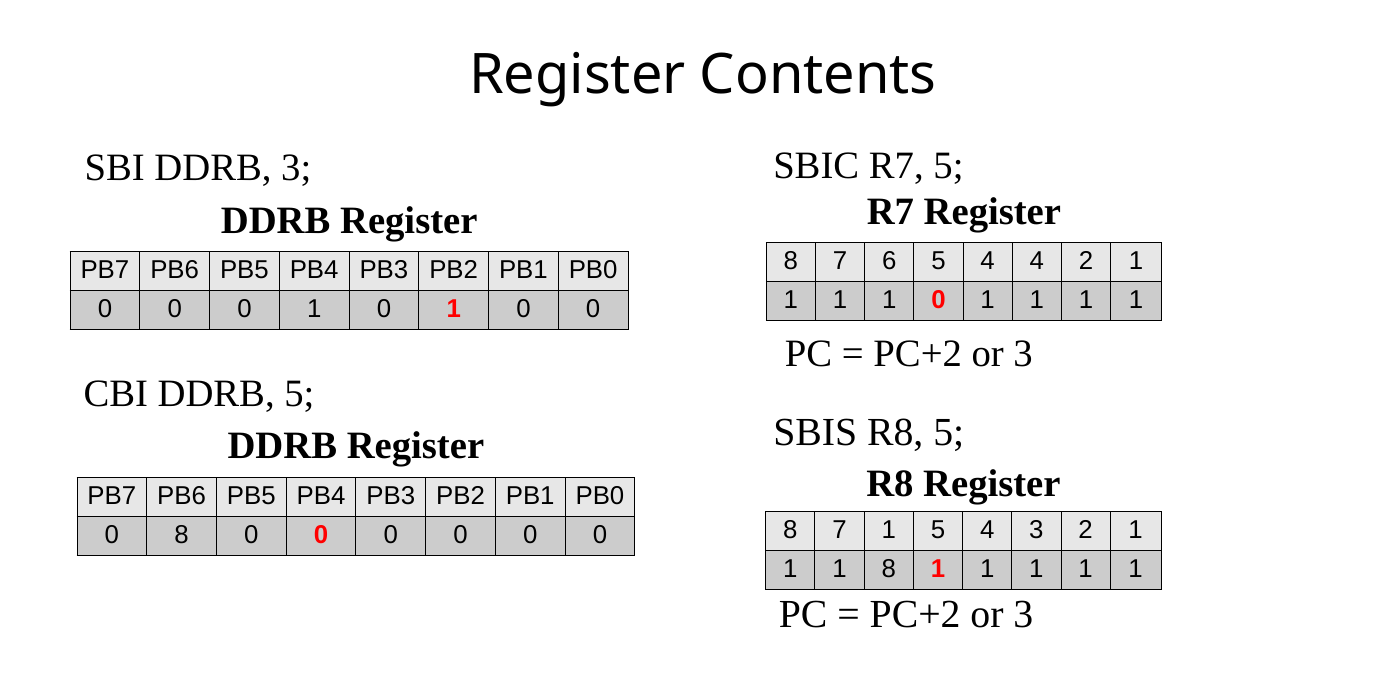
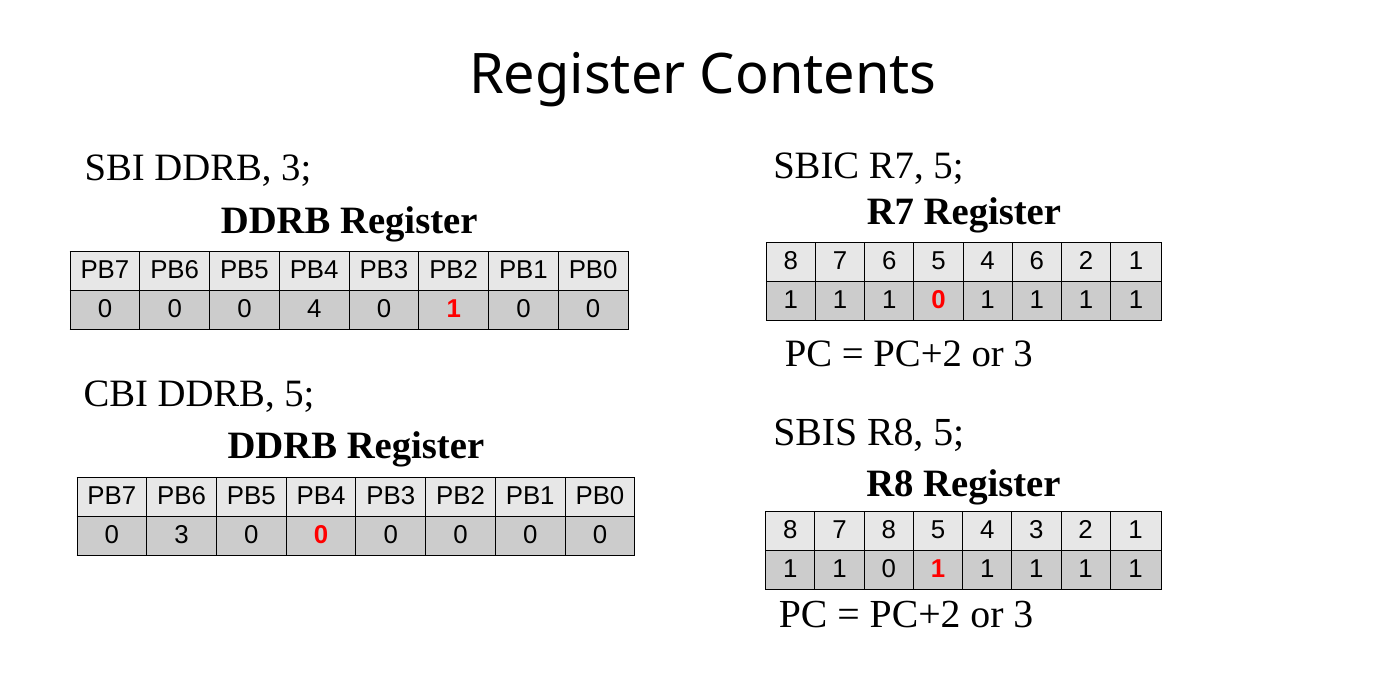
4 4: 4 -> 6 (1037, 261)
0 0 1: 1 -> 4 (314, 309)
7 1: 1 -> 8 (889, 530)
0 8: 8 -> 3 (182, 535)
8: 8 -> 0 (889, 569)
